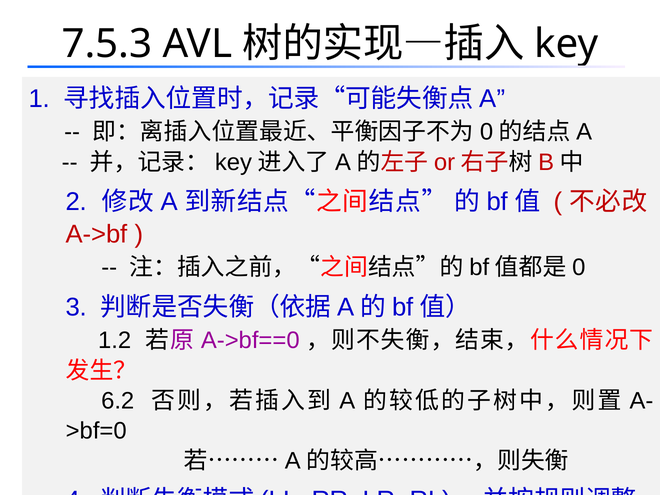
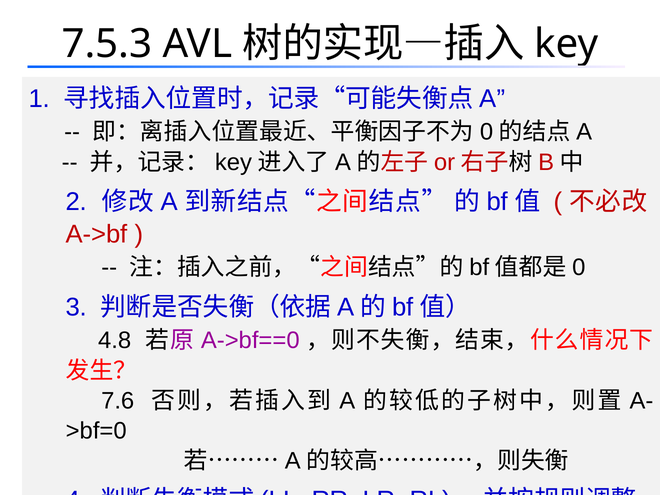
1.2: 1.2 -> 4.8 (115, 340)
6.2: 6.2 -> 7.6 (118, 401)
